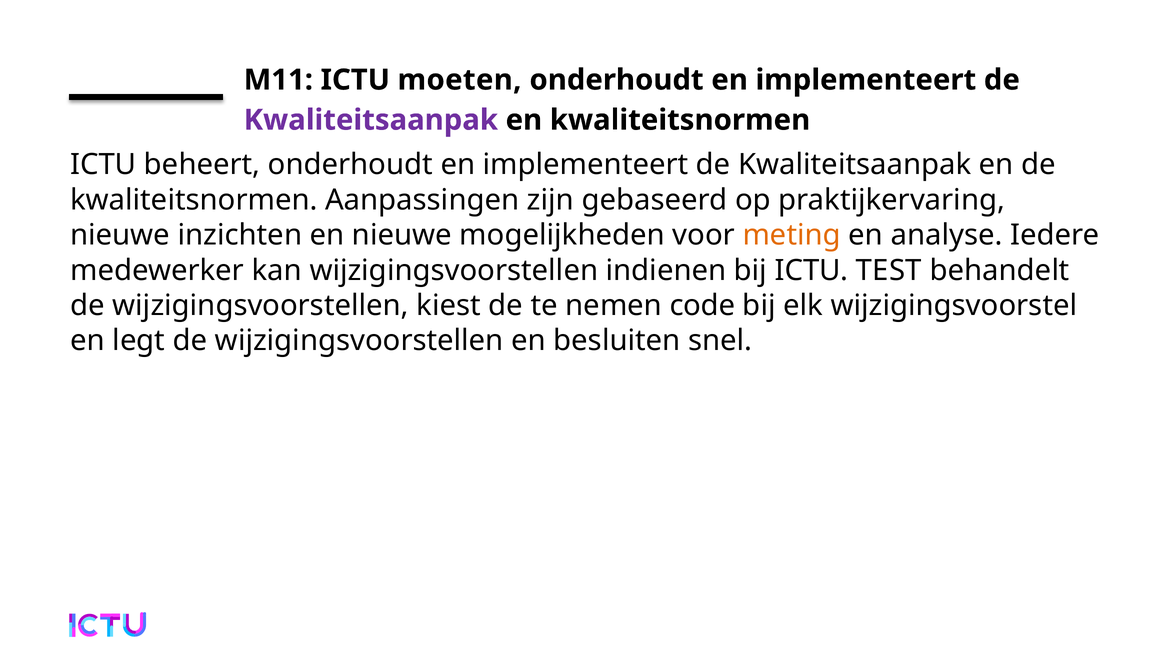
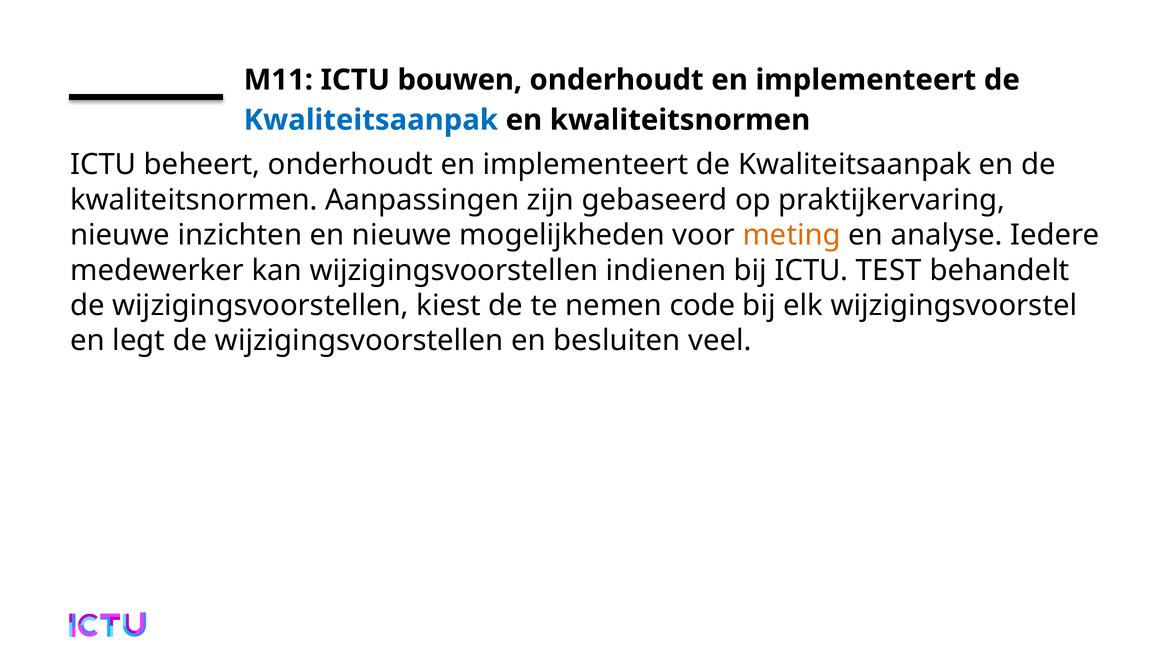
moeten: moeten -> bouwen (460, 80)
Kwaliteitsaanpak colour: purple -> blue (371, 120)
snel: snel -> veel (720, 341)
